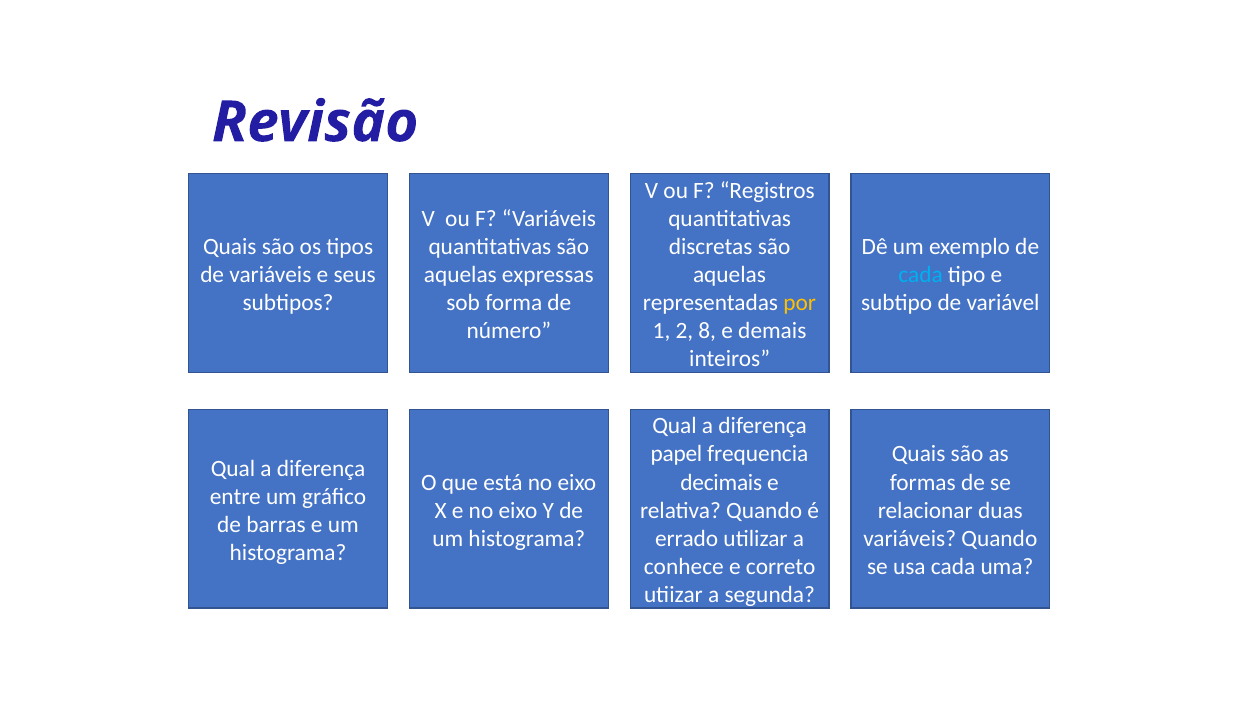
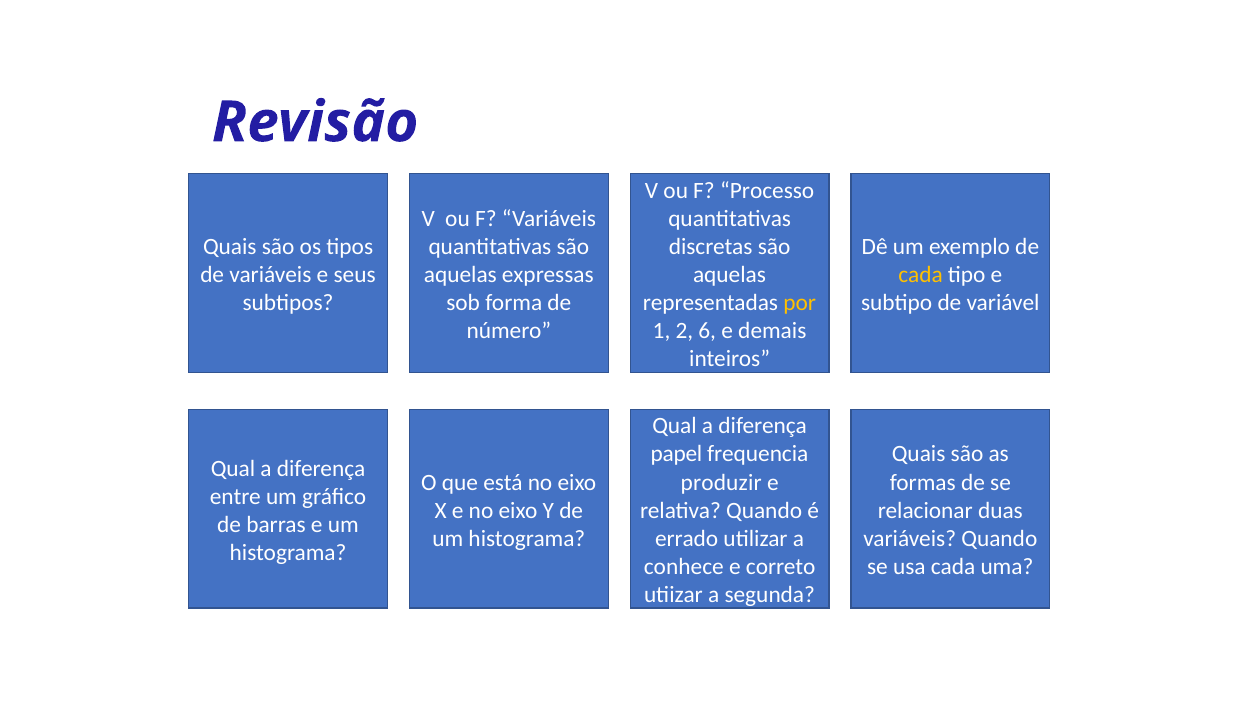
Registros: Registros -> Processo (767, 191)
cada colour: light blue -> yellow (921, 275)
8: 8 -> 6 (707, 331)
decimais: decimais -> produzir (721, 482)
